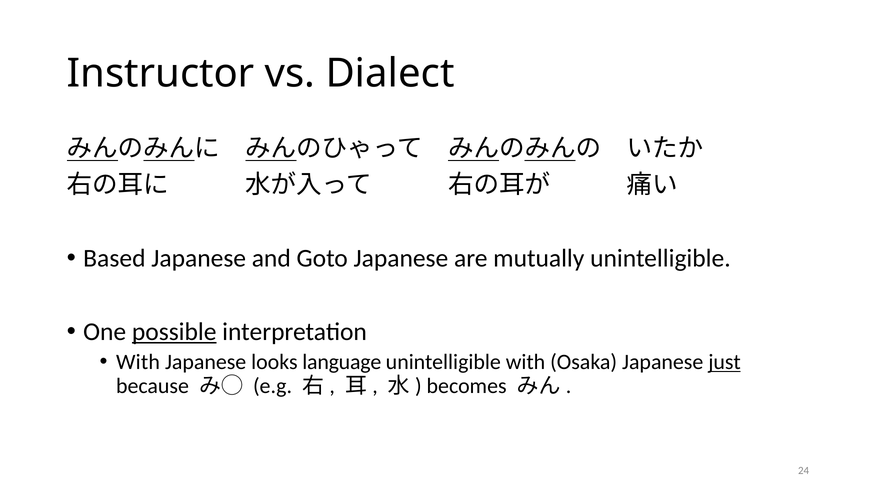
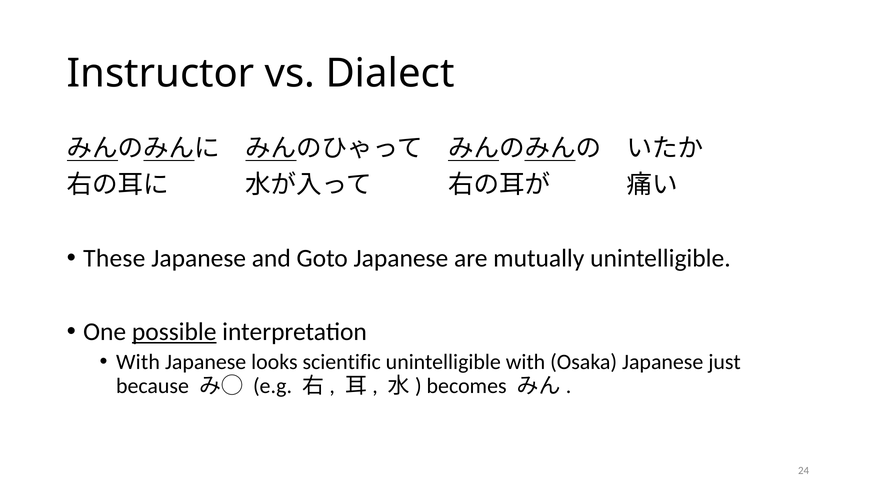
Based: Based -> These (114, 258)
language: language -> scientific (342, 362)
just underline: present -> none (724, 362)
